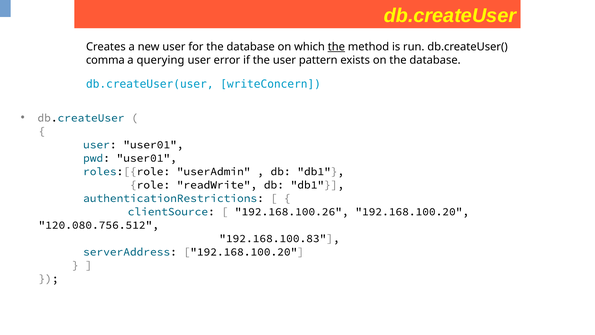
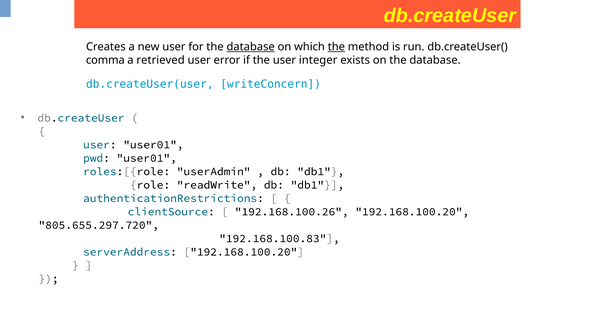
database underline: none -> present (251, 47)
querying: querying -> retrieved (161, 60)
pattern: pattern -> integer (318, 60)
120.080.756.512: 120.080.756.512 -> 805.655.297.720 (99, 225)
